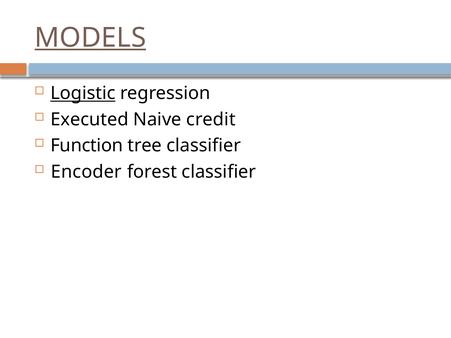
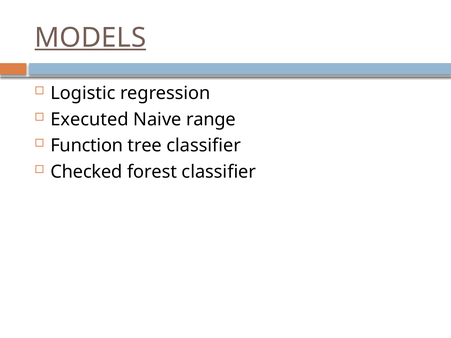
Logistic underline: present -> none (83, 93)
credit: credit -> range (211, 120)
Encoder: Encoder -> Checked (86, 172)
